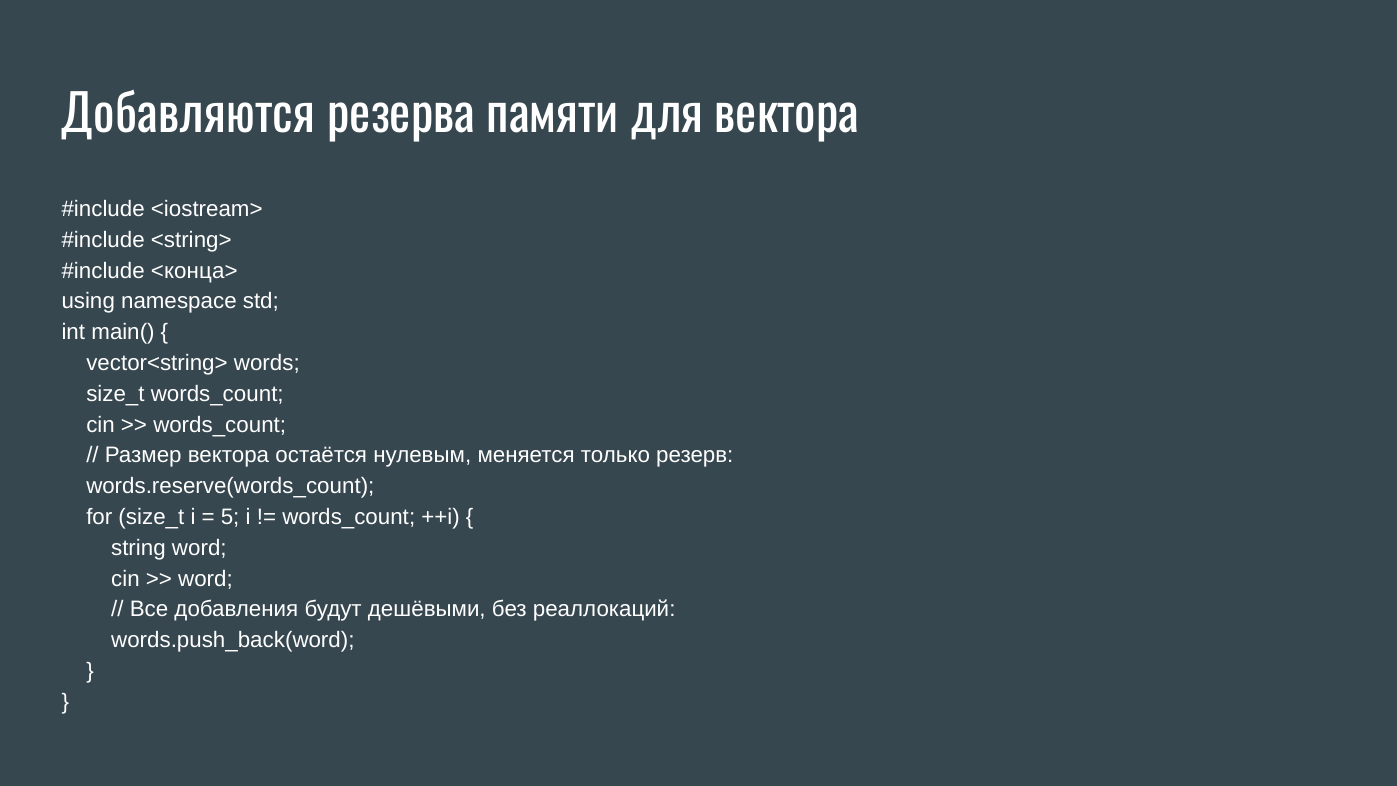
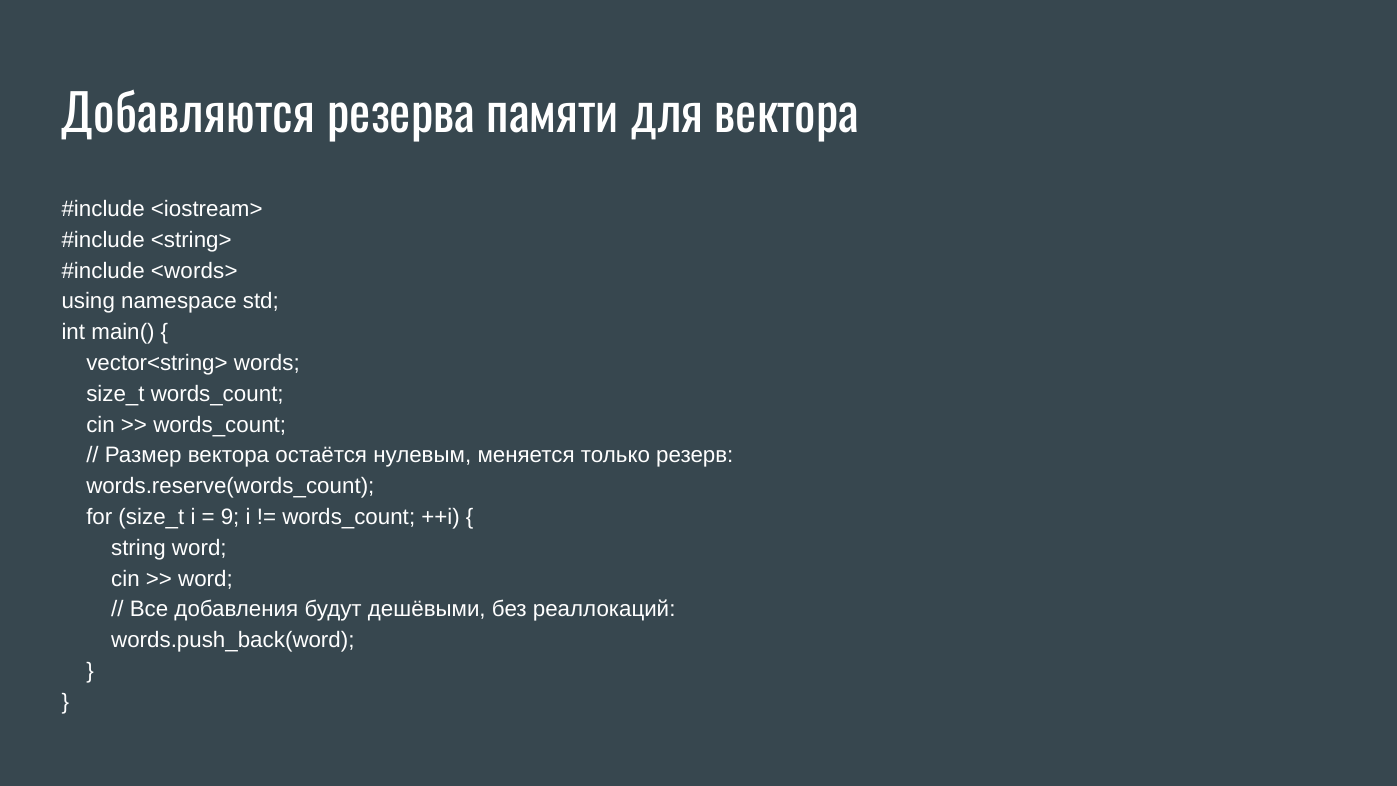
<конца>: <конца> -> <words> (194, 271)
5: 5 -> 9 (230, 517)
